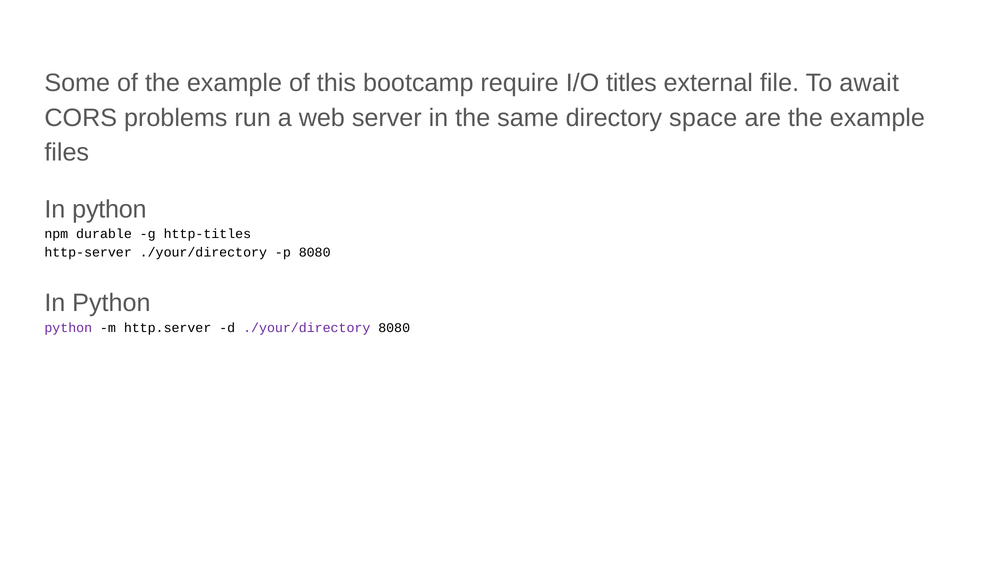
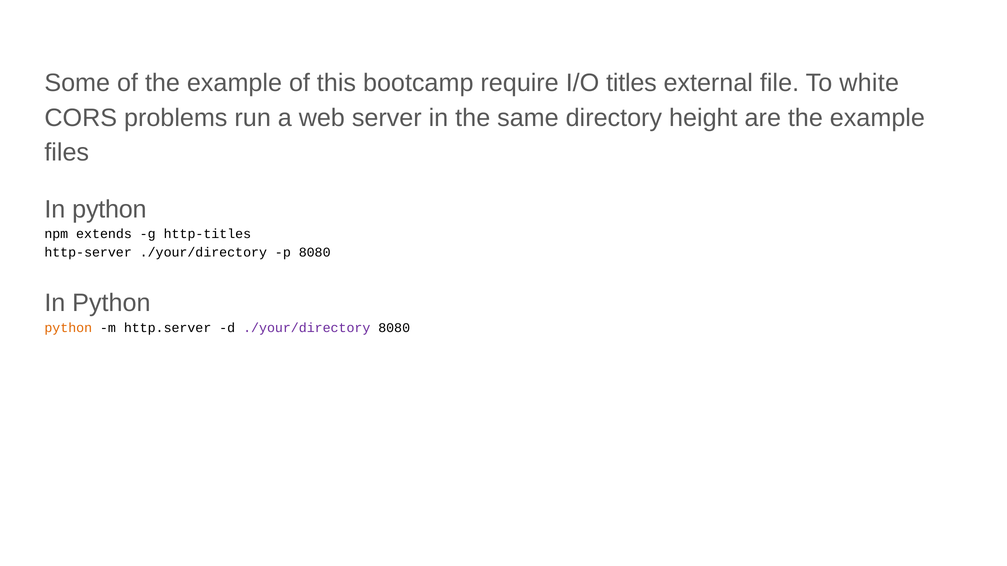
await: await -> white (869, 83)
space: space -> height (703, 118)
durable: durable -> extends (104, 234)
python colour: purple -> orange (68, 328)
